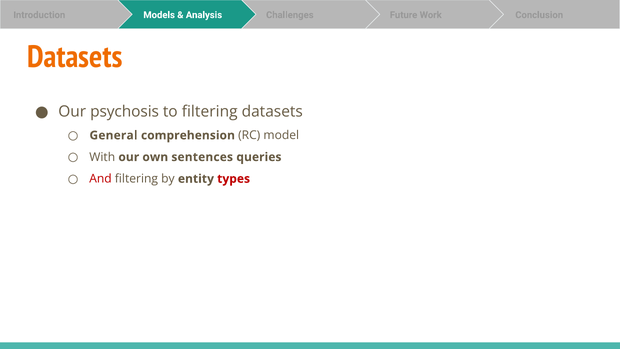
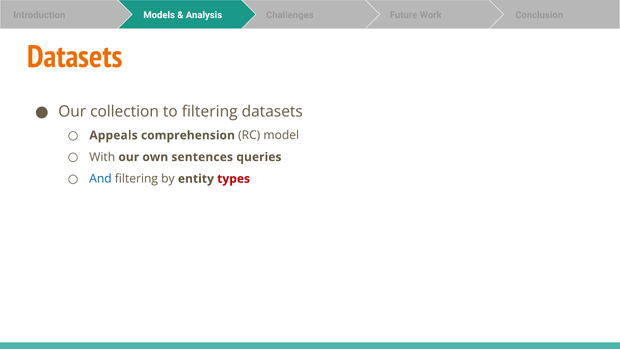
psychosis: psychosis -> collection (125, 112)
General: General -> Appeals (114, 135)
And colour: red -> blue (101, 179)
